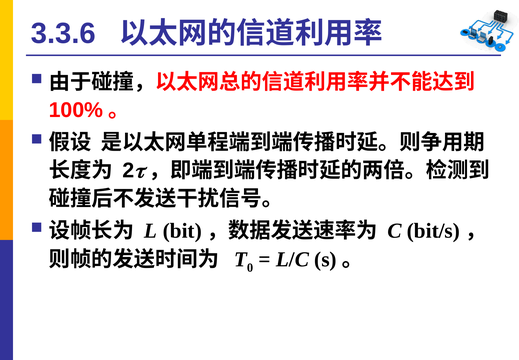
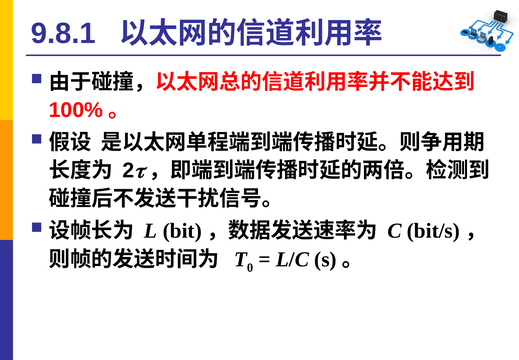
3.3.6: 3.3.6 -> 9.8.1 (63, 33)
